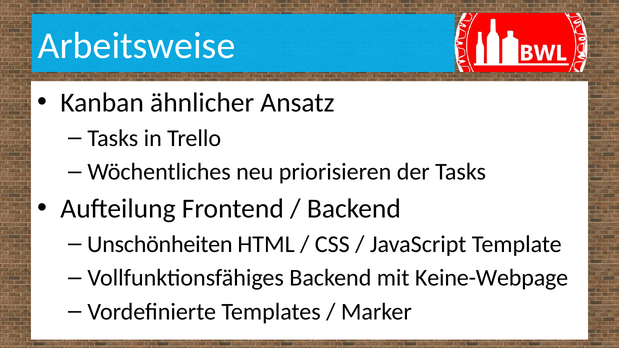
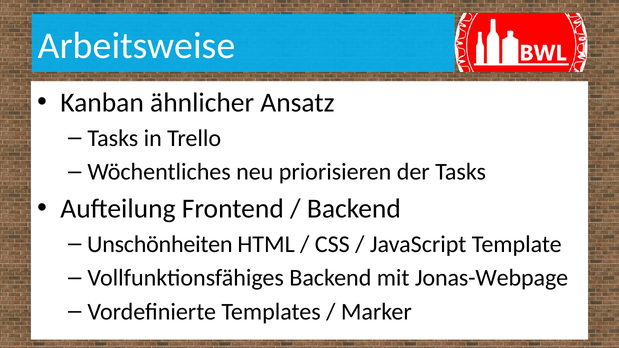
Keine-Webpage: Keine-Webpage -> Jonas-Webpage (492, 278)
